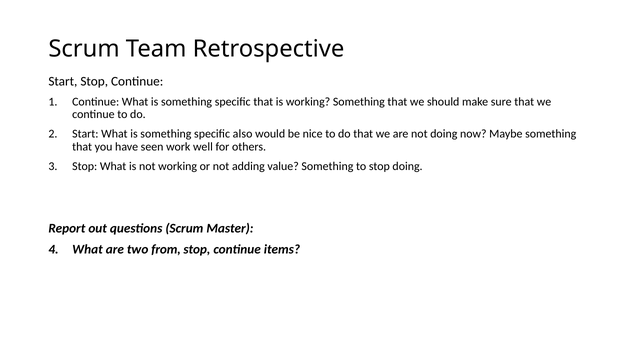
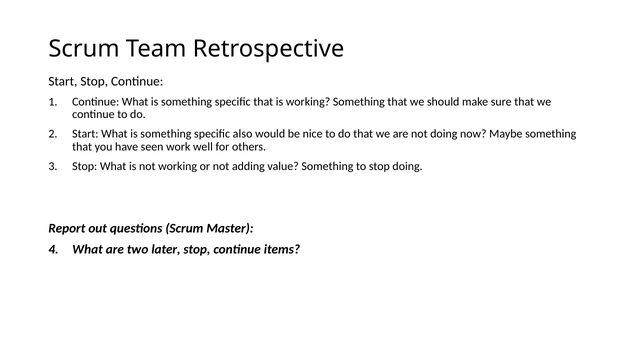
from: from -> later (166, 249)
